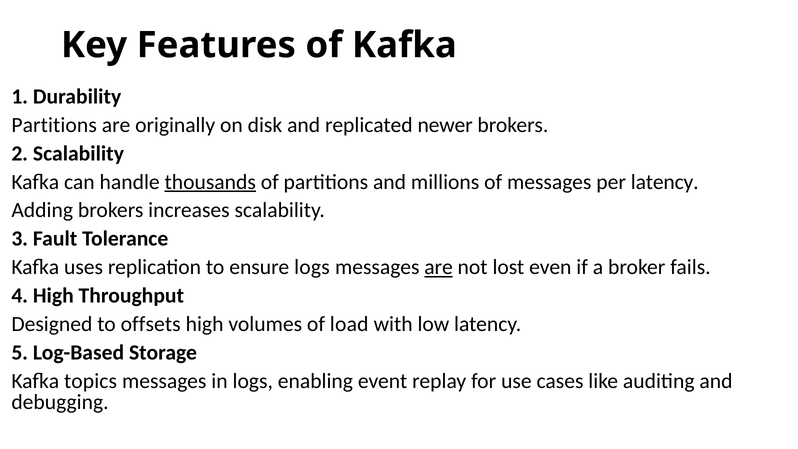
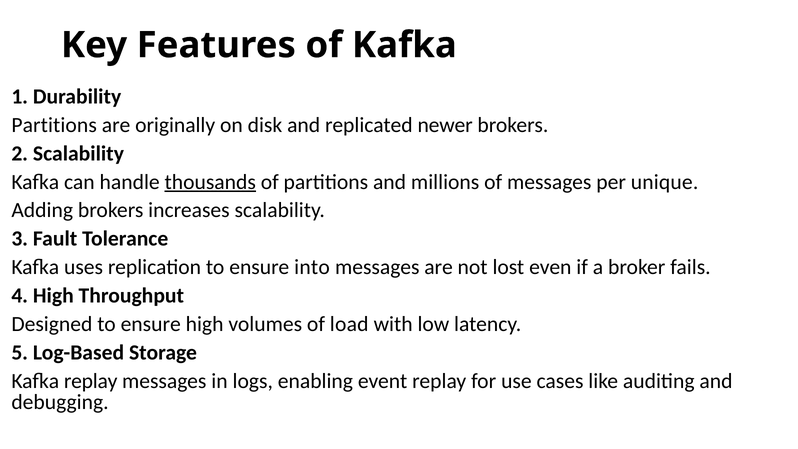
per latency: latency -> unique (665, 182)
ensure logs: logs -> into (312, 267)
are underline: present -> none (439, 267)
Designed to offsets: offsets -> ensure (151, 324)
Kafka topics: topics -> replay (91, 381)
